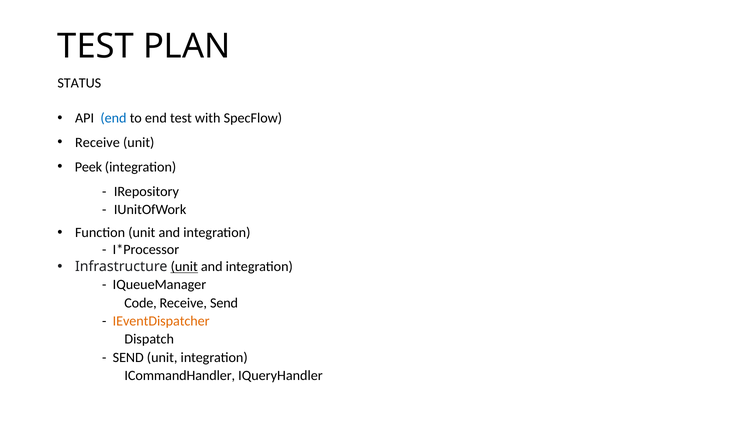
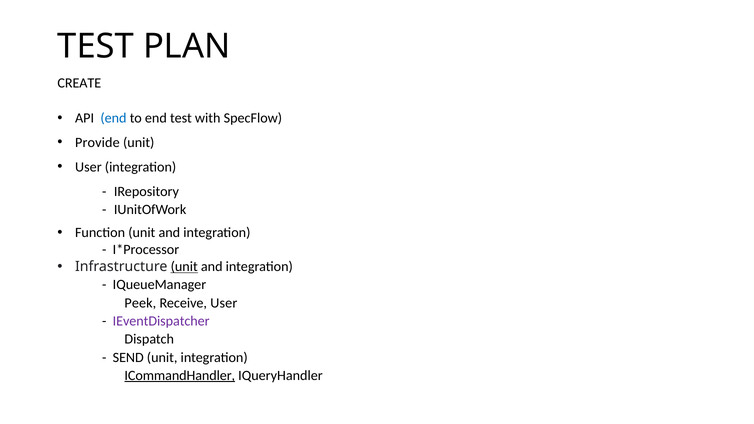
STATUS: STATUS -> CREATE (79, 83)
Receive: Receive -> Provide (97, 143)
Peek: Peek -> User (88, 167)
Code: Code -> Peek (140, 303)
Receive Send: Send -> User (224, 303)
IEventDispatcher colour: orange -> purple (161, 321)
ICommandHandler underline: none -> present (180, 376)
